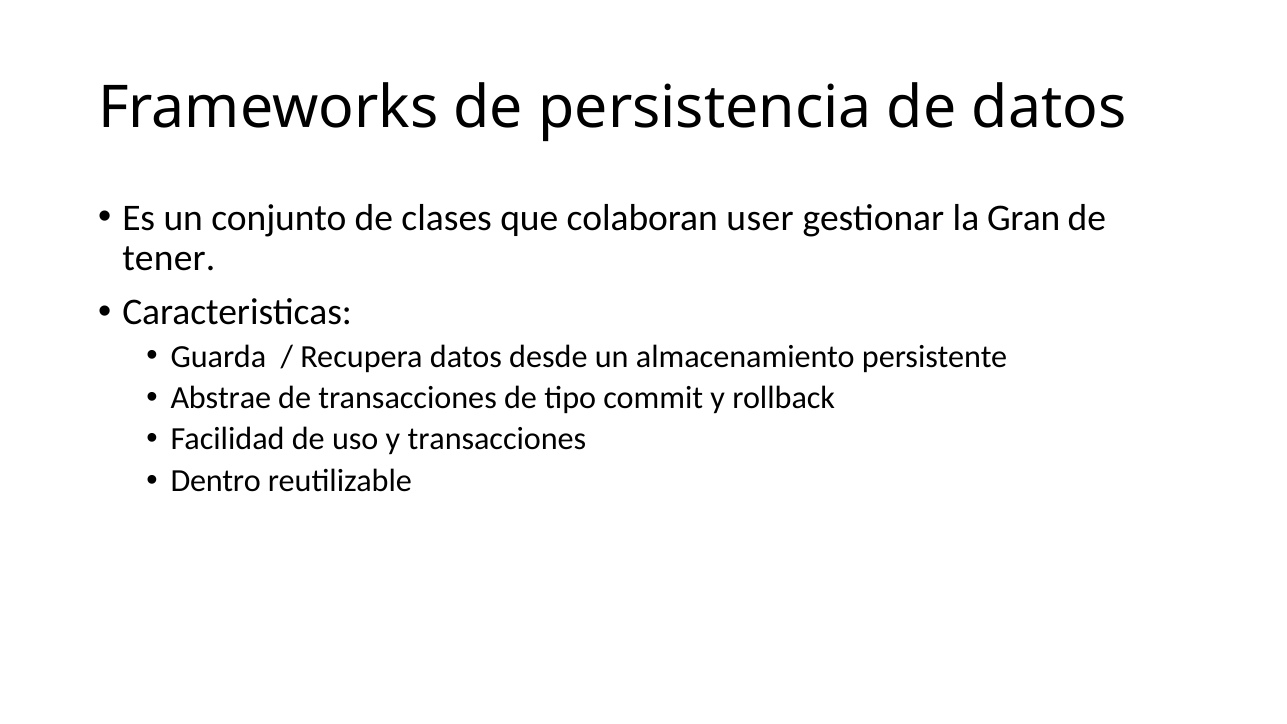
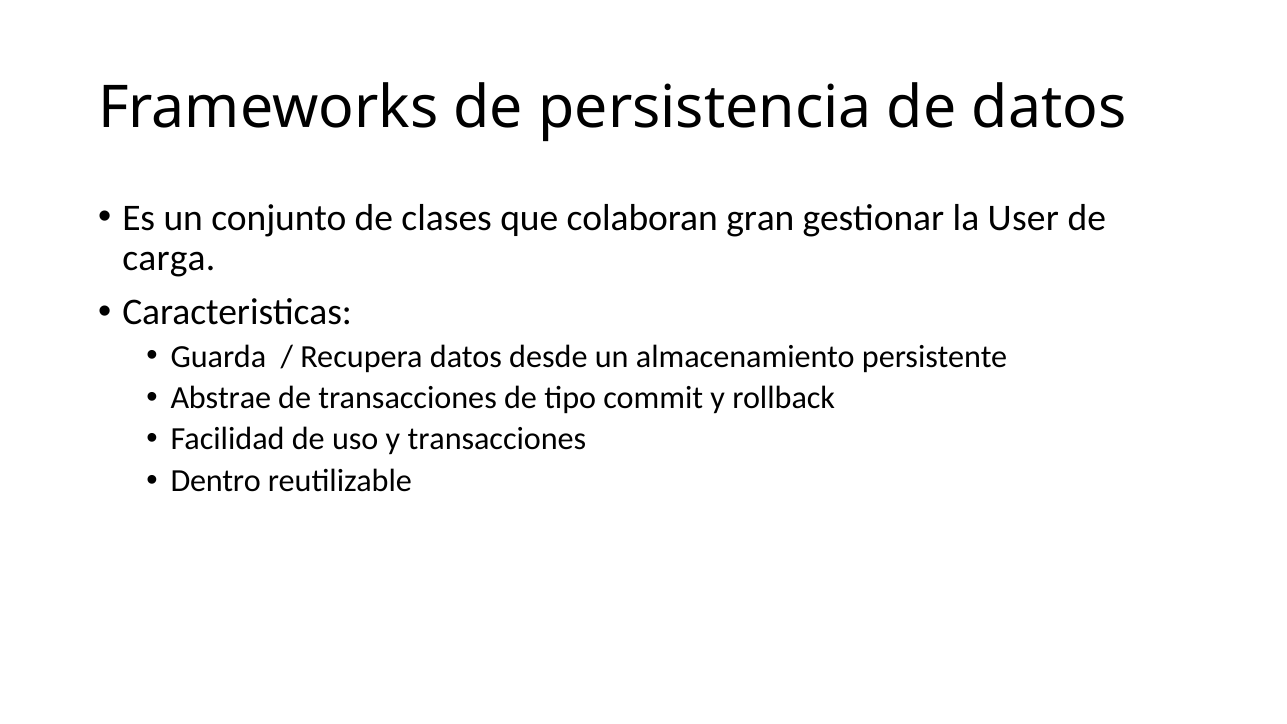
user: user -> gran (760, 218)
Gran: Gran -> User (1023, 218)
tener: tener -> carga (169, 258)
